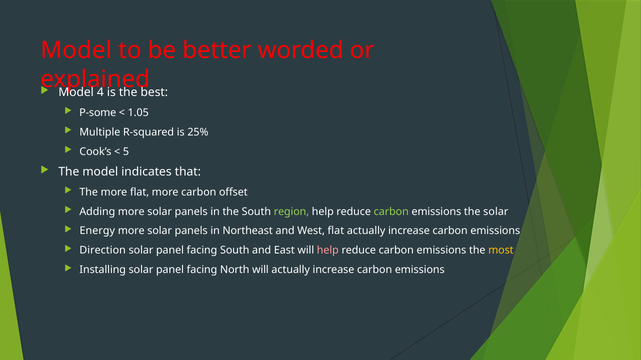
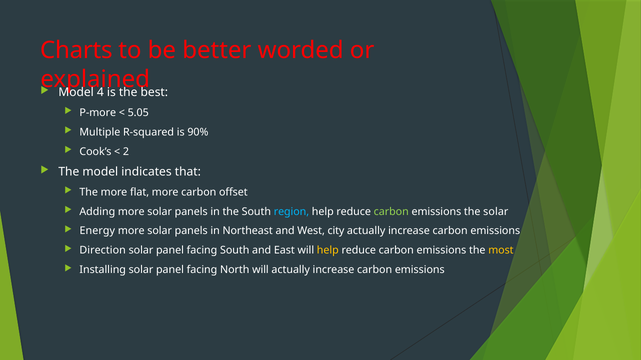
Model: Model -> Charts (76, 51)
P-some: P-some -> P-more (98, 113)
1.05: 1.05 -> 5.05 (138, 113)
25%: 25% -> 90% (198, 132)
5: 5 -> 2 (126, 152)
region colour: light green -> light blue (291, 212)
West flat: flat -> city (336, 231)
help colour: pink -> yellow (328, 251)
